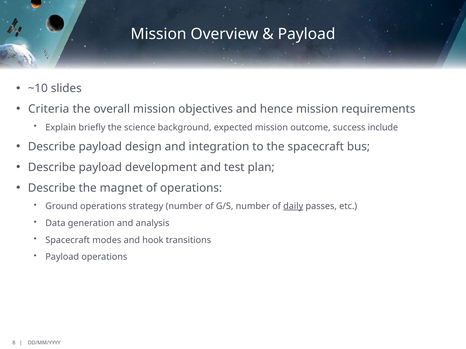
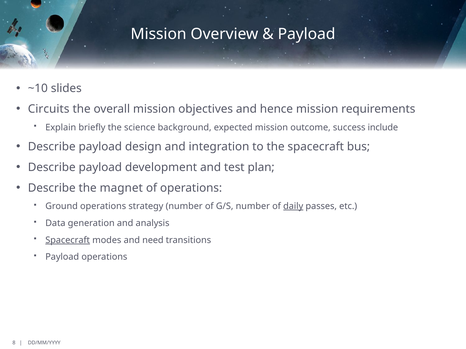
Criteria: Criteria -> Circuits (49, 109)
Spacecraft underline: none -> present (68, 240)
hook: hook -> need (153, 240)
